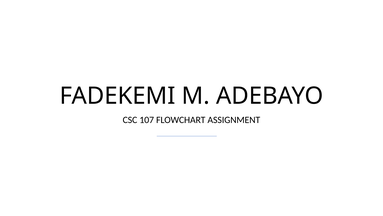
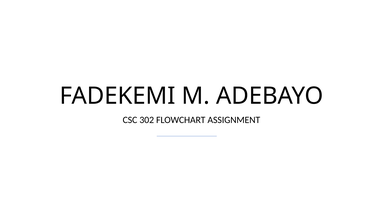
107: 107 -> 302 (147, 120)
